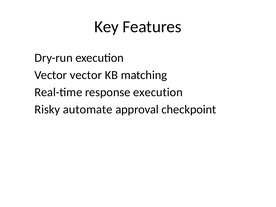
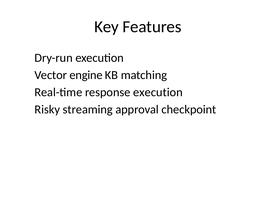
vector: vector -> engine (86, 75)
automate: automate -> streaming (88, 109)
